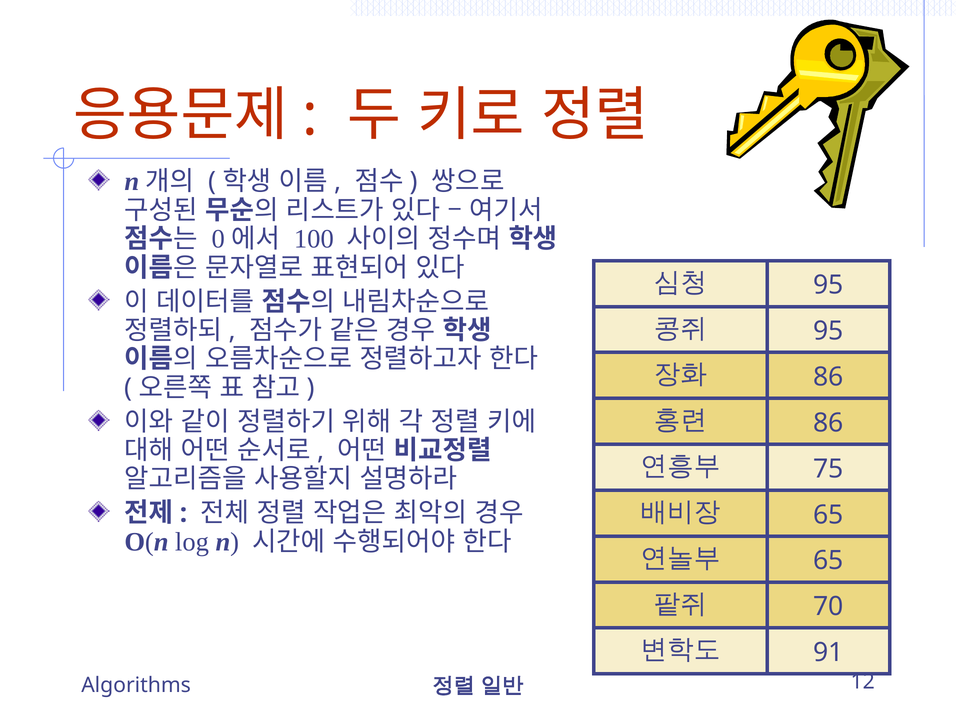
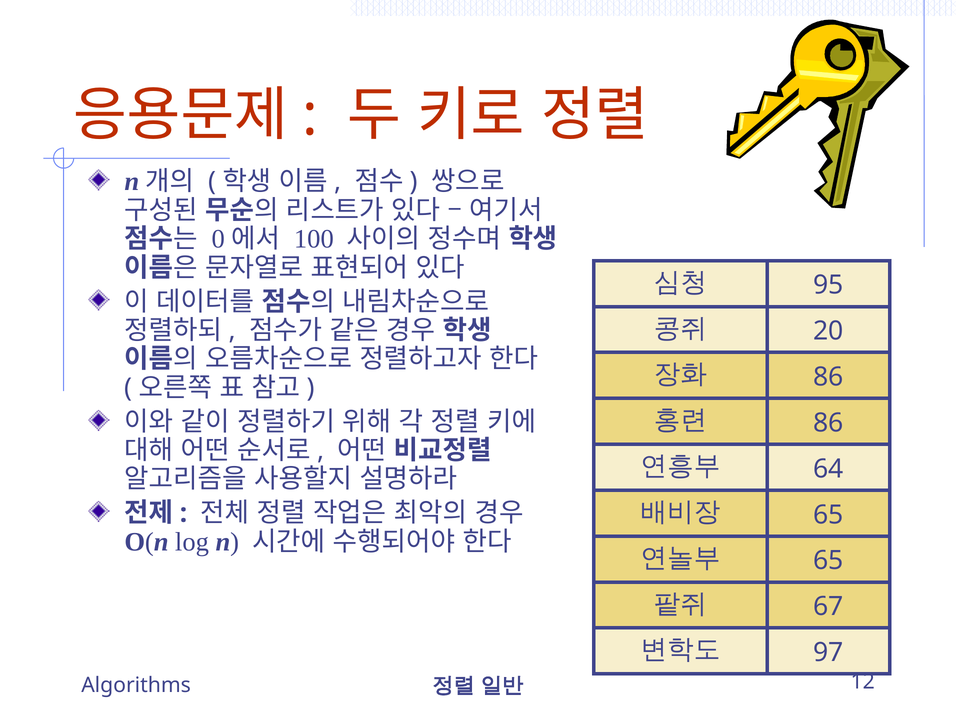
95: 95 -> 20 (828, 331)
75: 75 -> 64 (828, 469)
70: 70 -> 67 (828, 607)
91: 91 -> 97 (828, 653)
